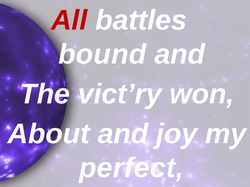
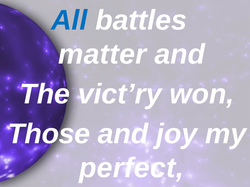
All colour: red -> blue (69, 20)
bound: bound -> matter (102, 55)
About: About -> Those (49, 134)
